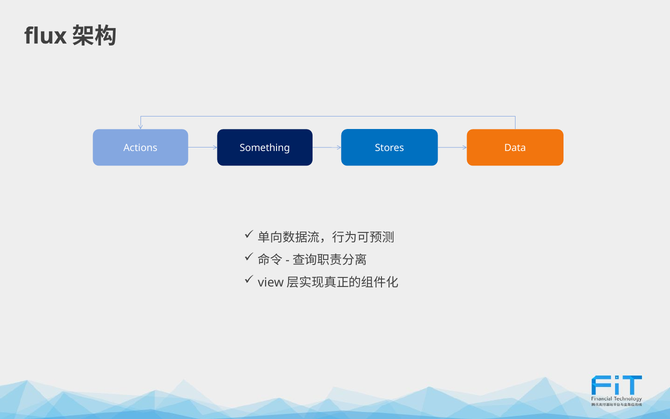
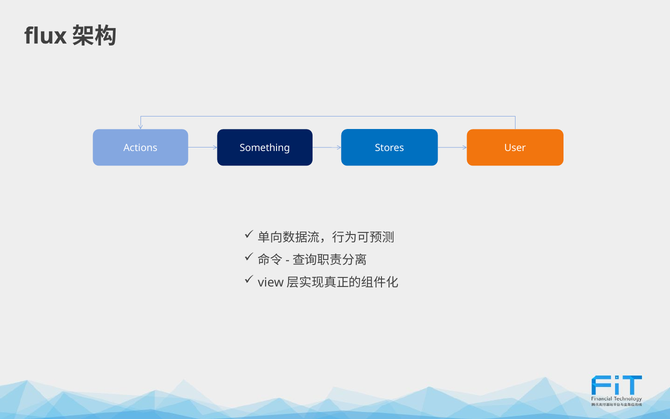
Data: Data -> User (515, 148)
